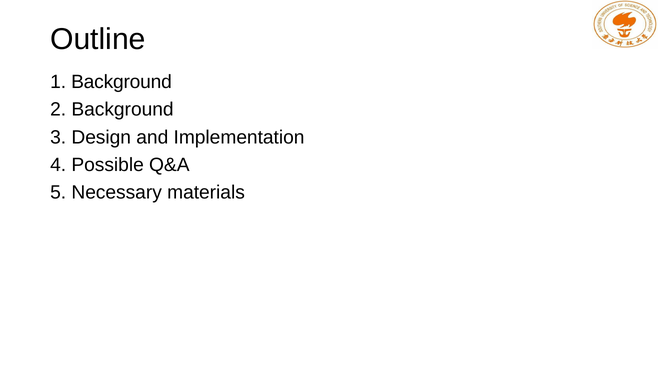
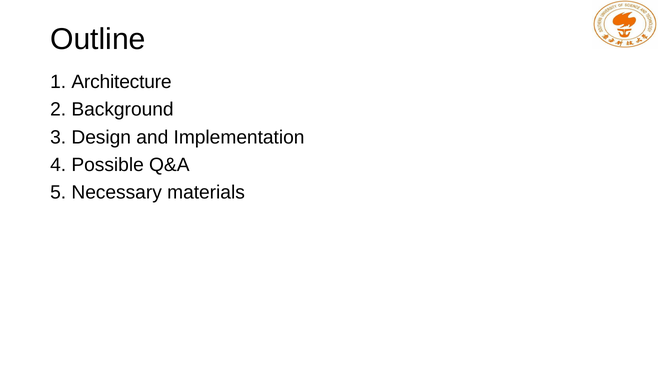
1 Background: Background -> Architecture (121, 82)
